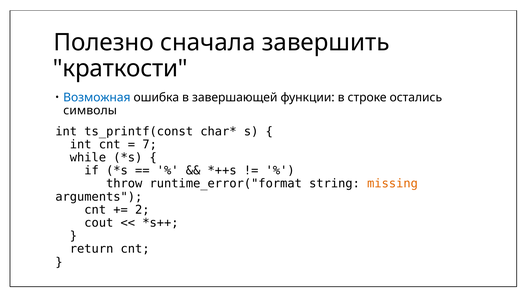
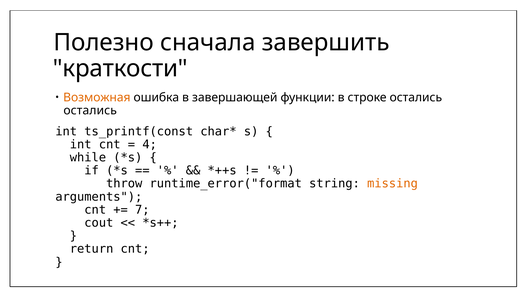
Возможная colour: blue -> orange (97, 97)
символы: символы -> остались (90, 110)
7: 7 -> 4 (150, 144)
2: 2 -> 7 (142, 209)
